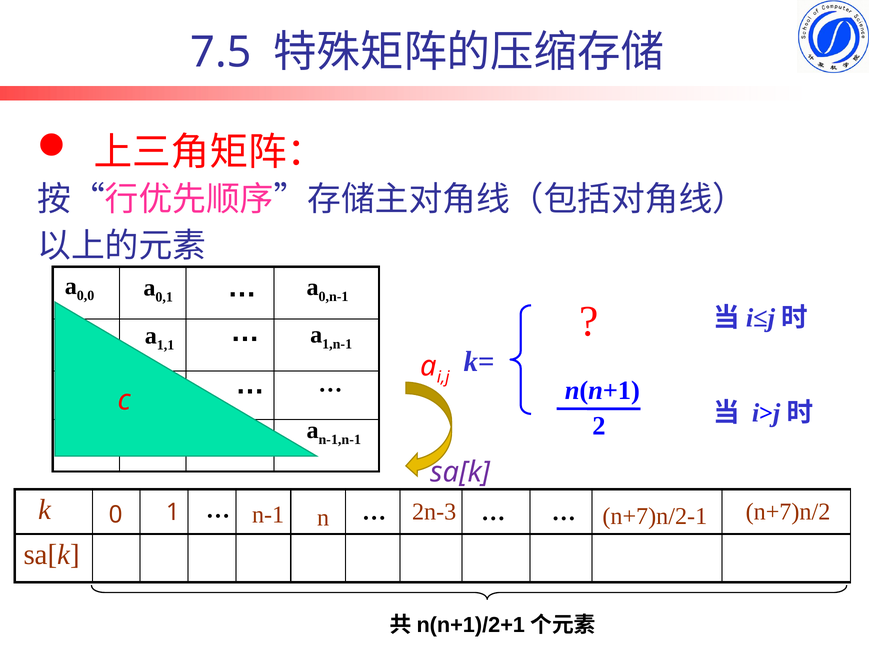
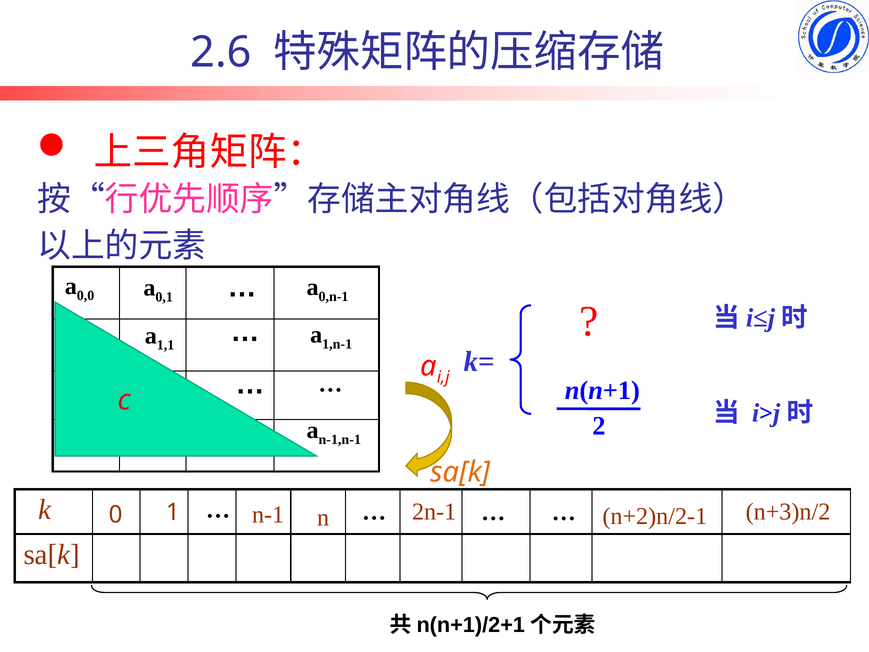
7.5: 7.5 -> 2.6 (221, 52)
sa[k colour: purple -> orange (460, 472)
2n-3: 2n-3 -> 2n-1 (434, 512)
n+7)n/2-1: n+7)n/2-1 -> n+2)n/2-1 (655, 516)
n+7)n/2: n+7)n/2 -> n+3)n/2 (788, 512)
